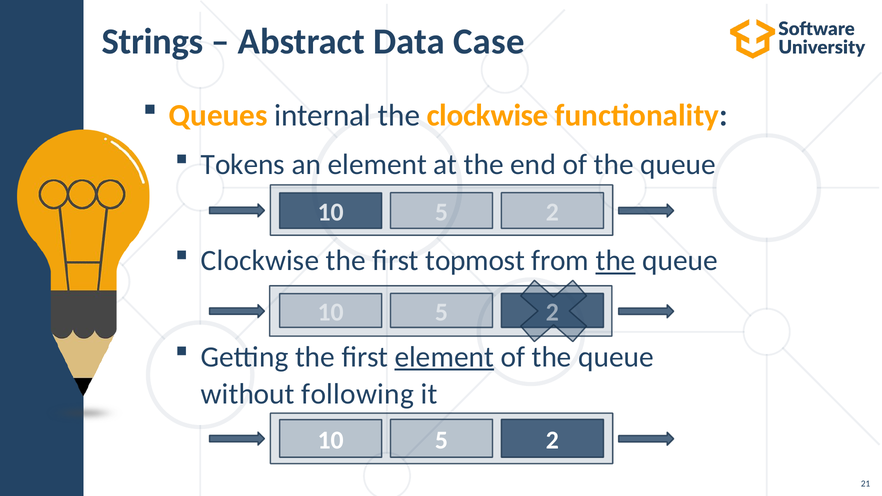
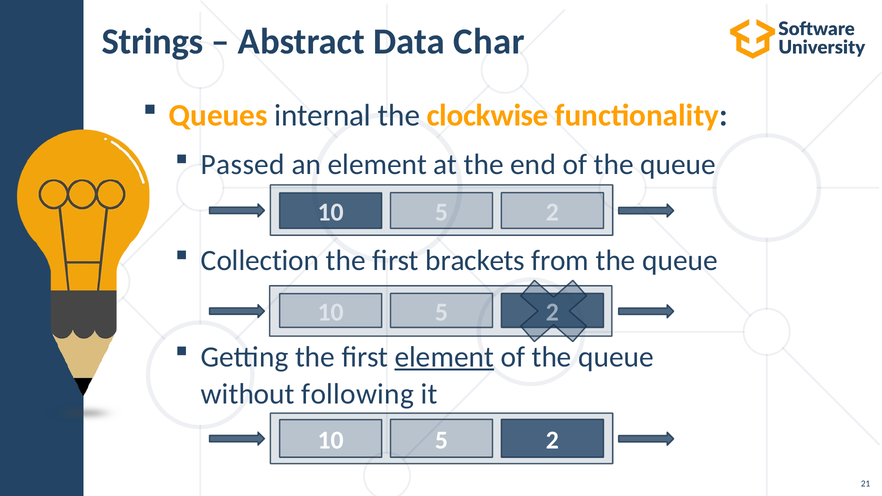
Case: Case -> Char (489, 42)
Tokens: Tokens -> Passed (243, 165)
Clockwise: Clockwise -> Collection (260, 261)
topmost: topmost -> brackets (475, 261)
the underline: present -> none (616, 261)
